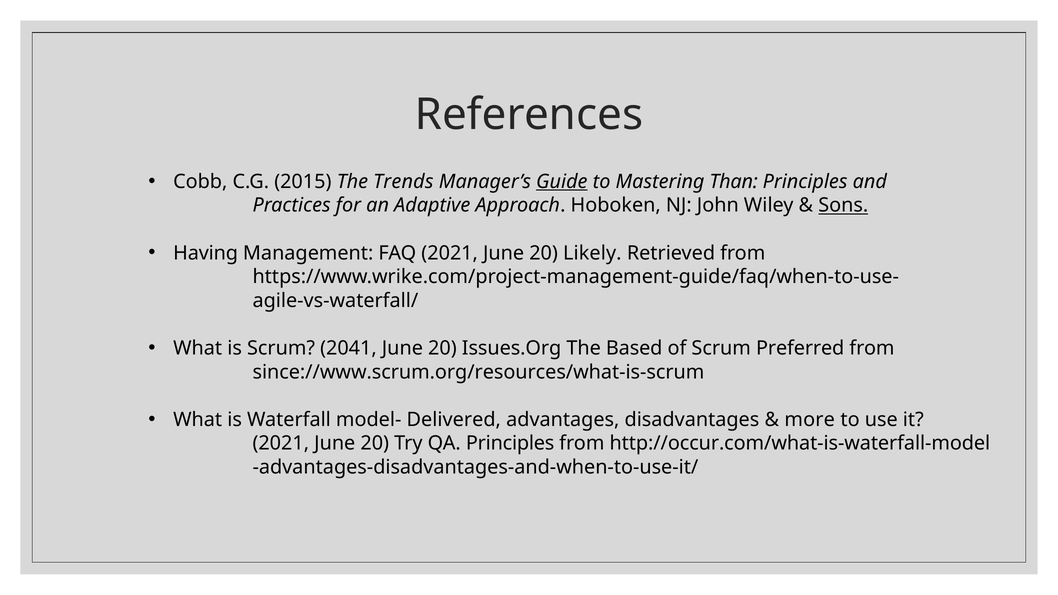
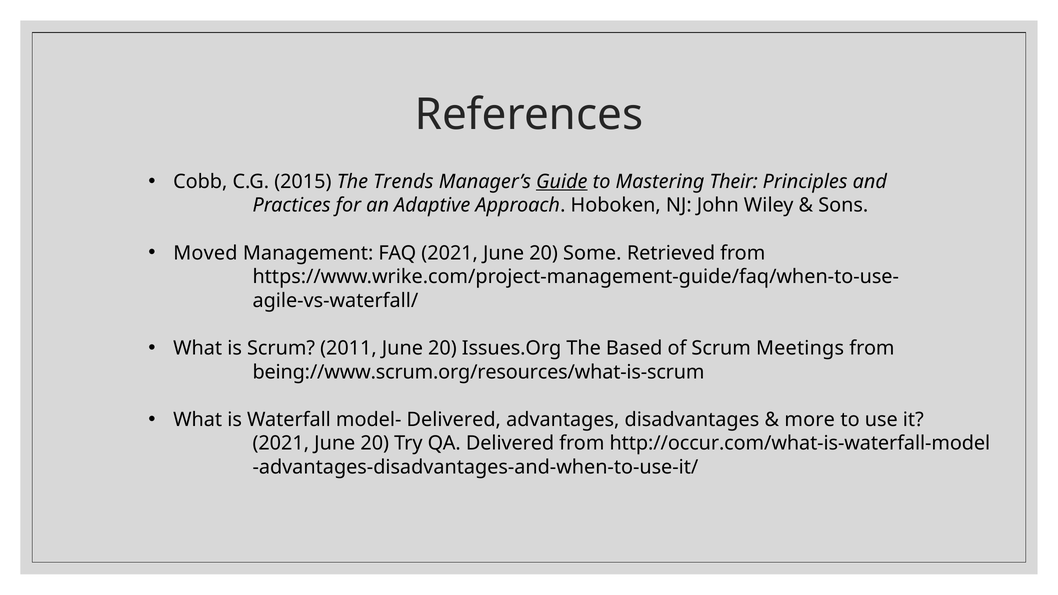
Than: Than -> Their (734, 182)
Sons underline: present -> none (843, 205)
Having: Having -> Moved (205, 253)
Likely: Likely -> Some (592, 253)
2041: 2041 -> 2011 (348, 348)
Preferred: Preferred -> Meetings (800, 348)
since://www.scrum.org/resources/what-is-scrum: since://www.scrum.org/resources/what-is-scrum -> being://www.scrum.org/resources/what-is-scrum (478, 372)
QA Principles: Principles -> Delivered (510, 443)
